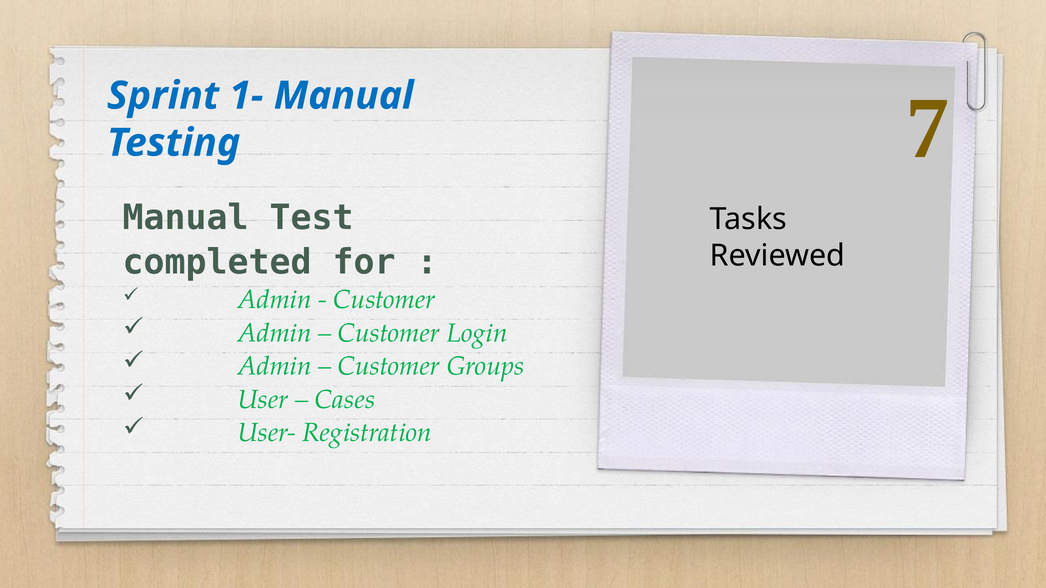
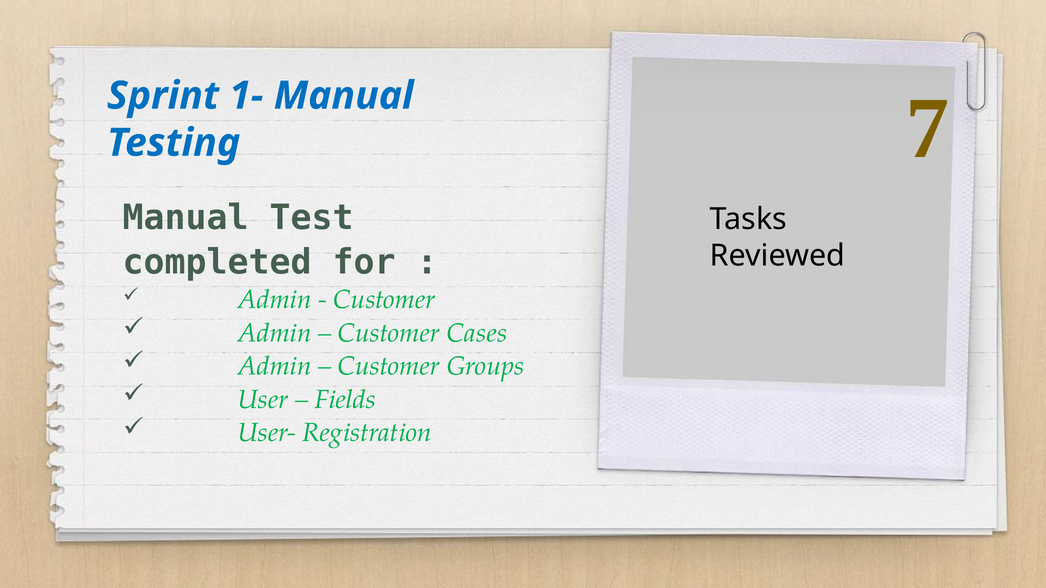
Login: Login -> Cases (477, 333)
Cases: Cases -> Fields (345, 400)
